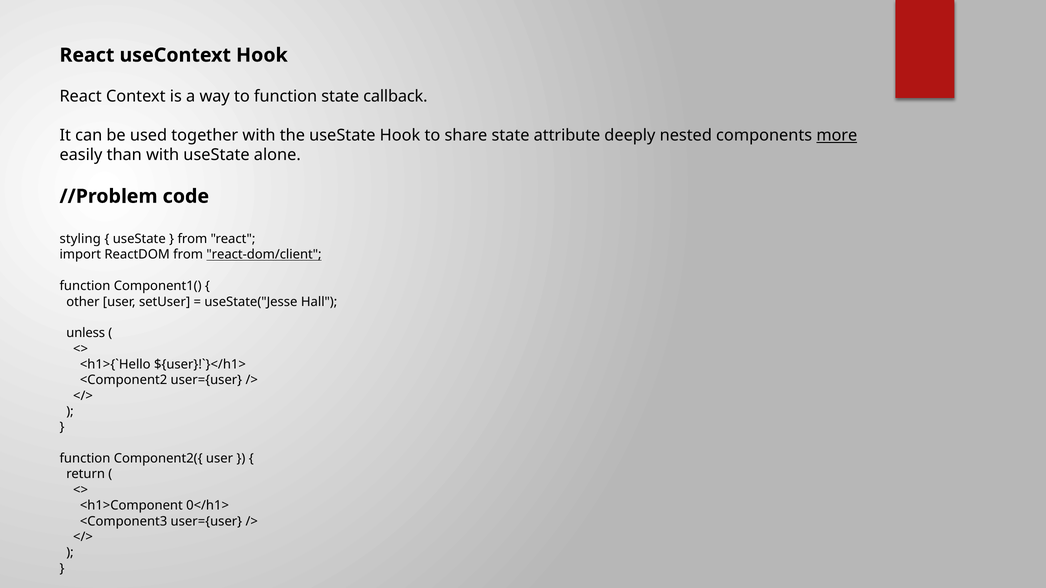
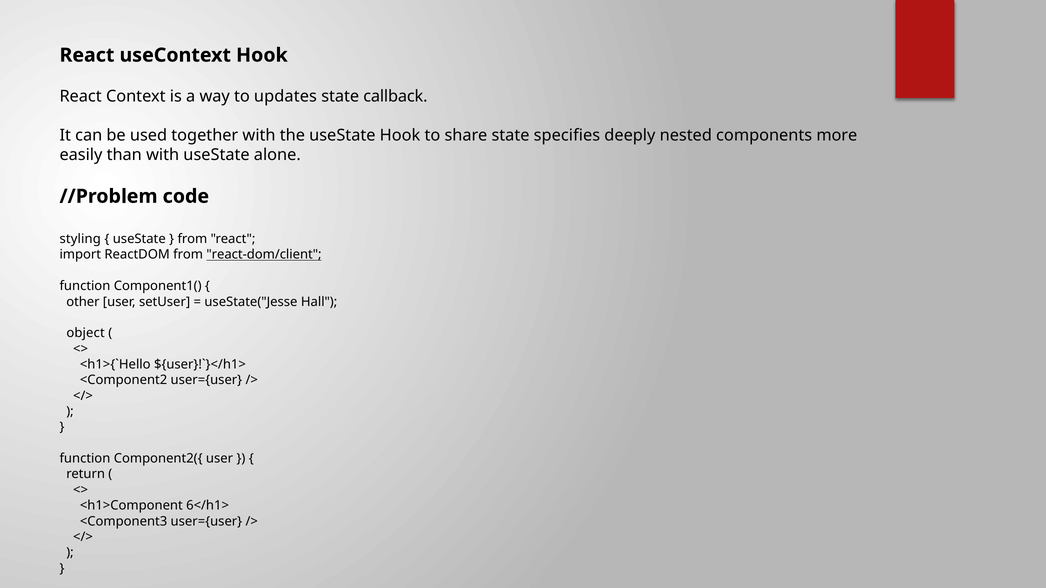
to function: function -> updates (285, 96)
attribute: attribute -> specifies (567, 135)
more underline: present -> none (837, 135)
unless: unless -> object (86, 333)
0</h1>: 0</h1> -> 6</h1> (208, 506)
